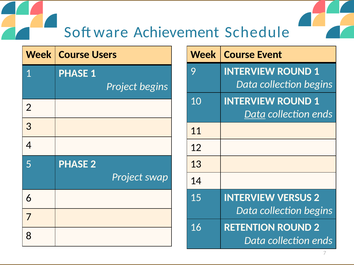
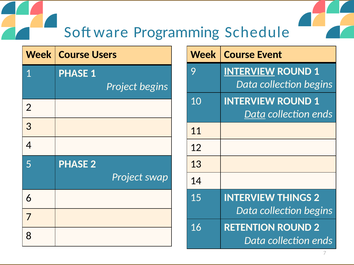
Achievement: Achievement -> Programming (177, 32)
INTERVIEW underline: none -> present (249, 71)
VERSUS: VERSUS -> THINGS (294, 198)
